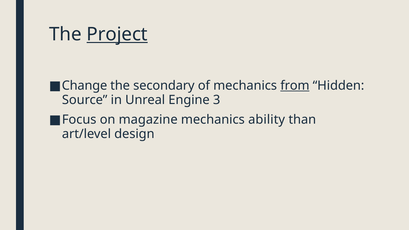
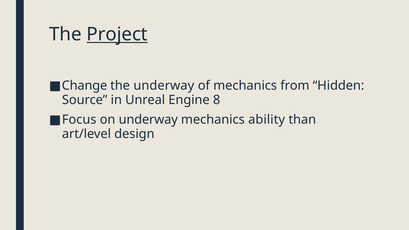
the secondary: secondary -> underway (164, 86)
from underline: present -> none (295, 86)
3: 3 -> 8 (217, 100)
on magazine: magazine -> underway (148, 119)
